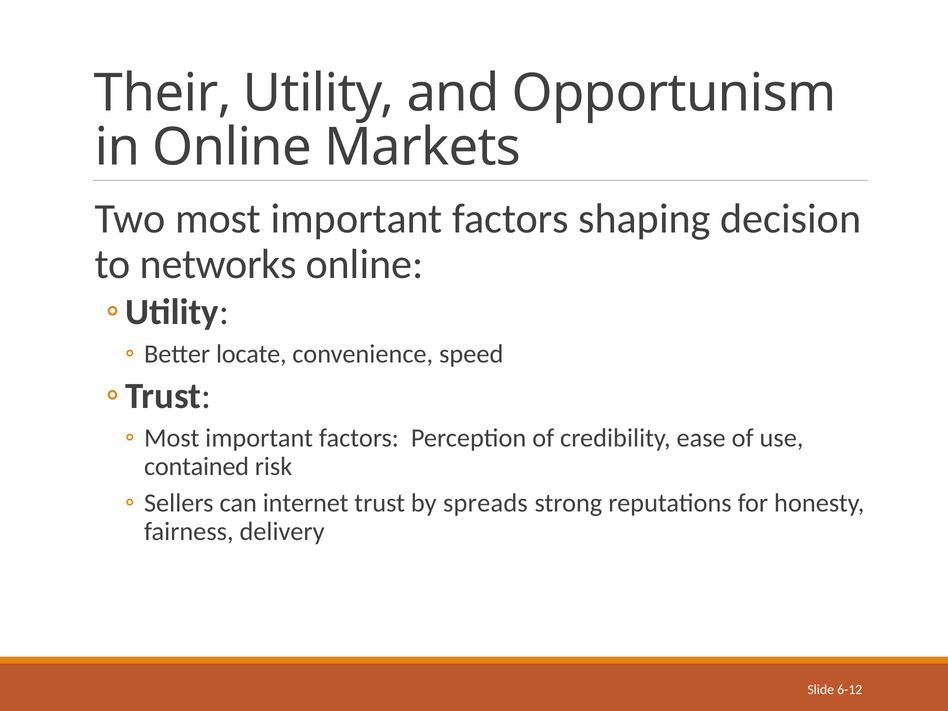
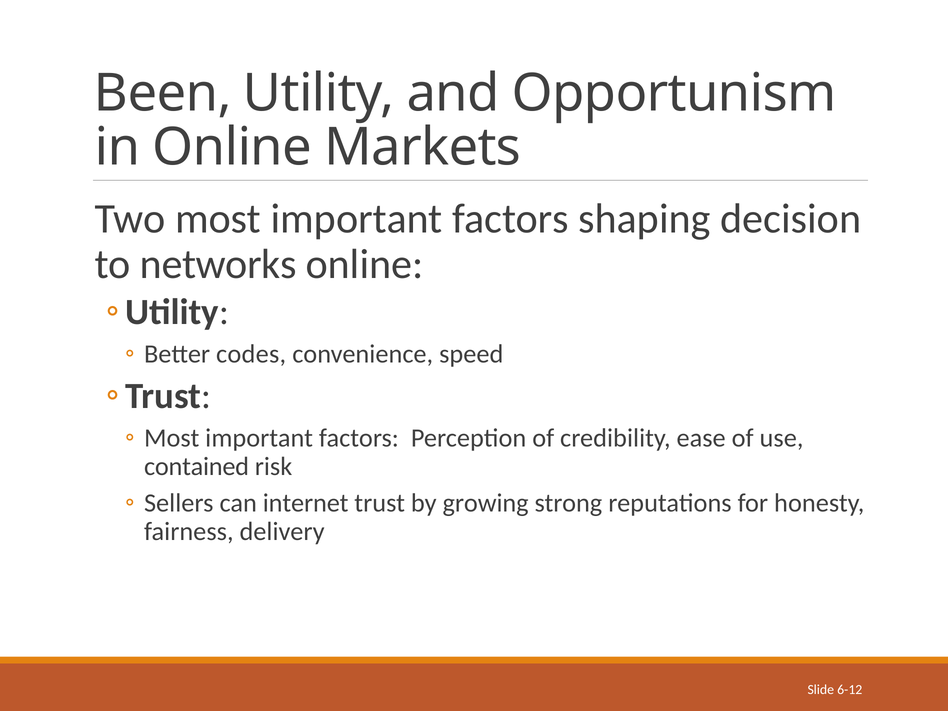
Their: Their -> Been (163, 94)
locate: locate -> codes (251, 354)
spreads: spreads -> growing (486, 503)
